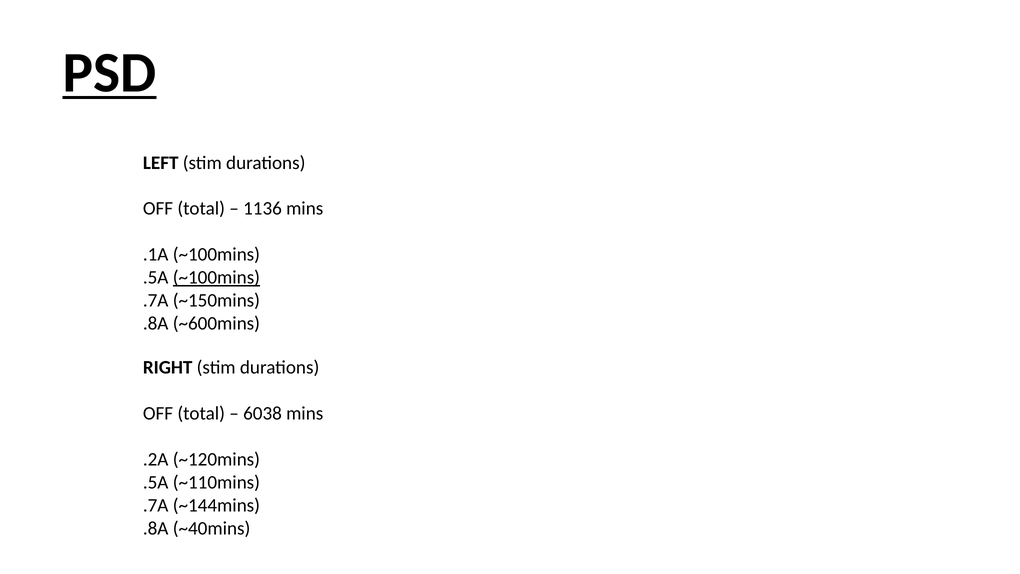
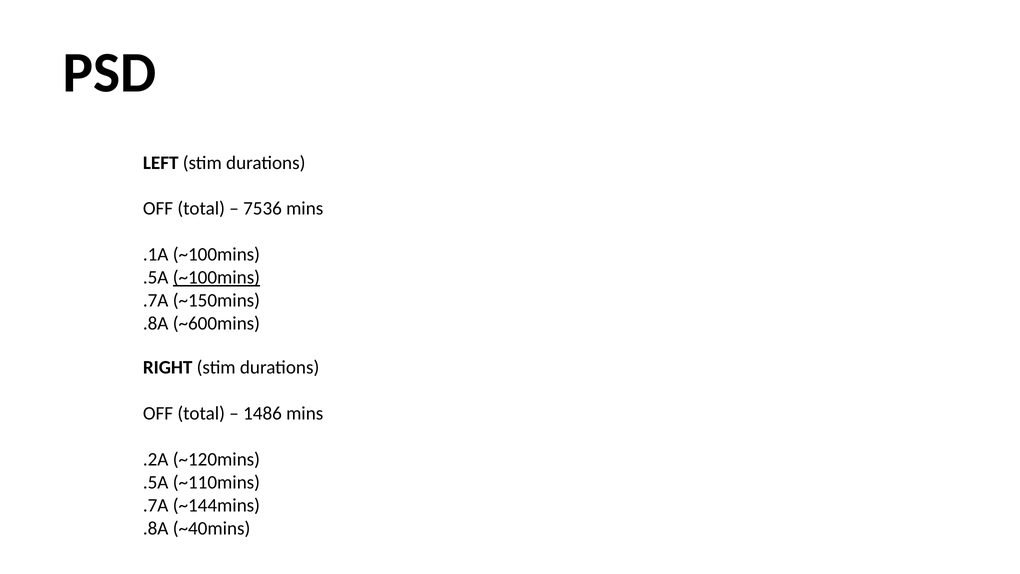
PSD underline: present -> none (110, 73)
1136: 1136 -> 7536 (263, 209)
6038: 6038 -> 1486 (263, 413)
